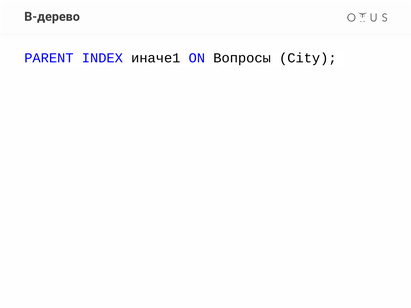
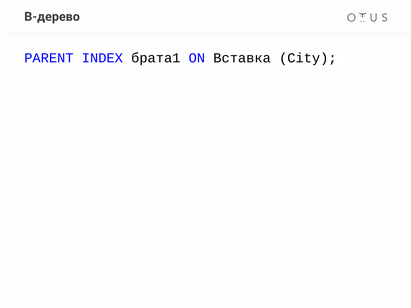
иначе1: иначе1 -> брата1 (156, 58)
Вопросы: Вопросы -> Вставка (242, 58)
